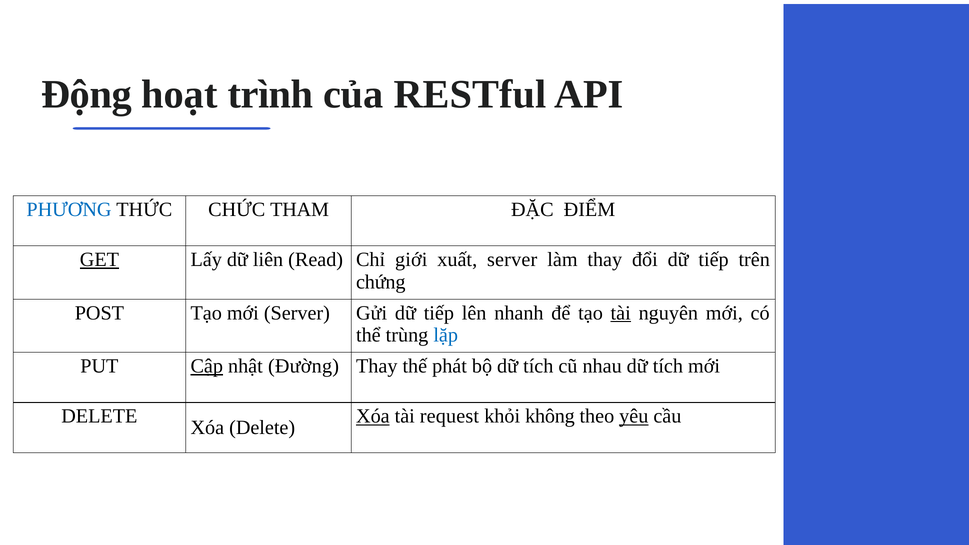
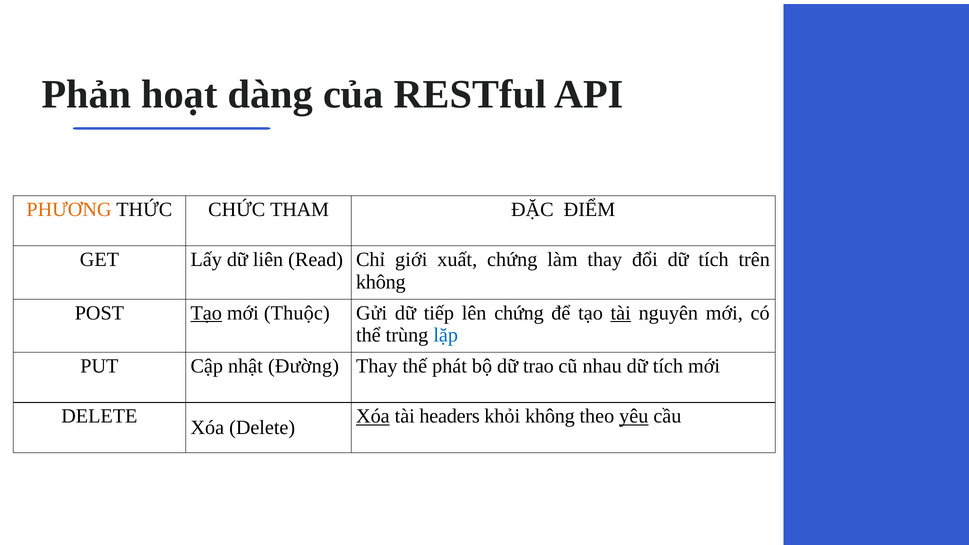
Động: Động -> Phản (86, 95)
trình: trình -> dàng (270, 95)
PHƯƠNG colour: blue -> orange (69, 209)
GET underline: present -> none (99, 260)
xuất server: server -> chứng (512, 260)
đổi dữ tiếp: tiếp -> tích (714, 260)
chứng: chứng -> không (381, 282)
Tạo underline: none -> present (206, 313)
mới Server: Server -> Thuộc (297, 313)
lên nhanh: nhanh -> chứng (519, 313)
Cập underline: present -> none (207, 366)
bộ dữ tích: tích -> trao (538, 366)
request: request -> headers (450, 416)
